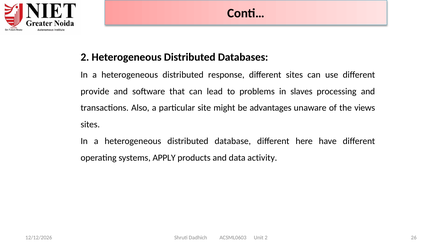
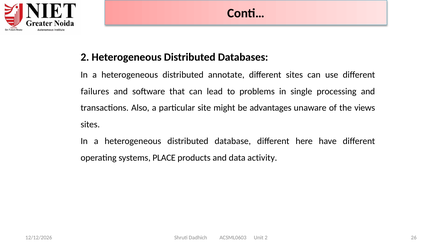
response: response -> annotate (226, 75)
provide: provide -> failures (95, 91)
slaves: slaves -> single (301, 91)
APPLY: APPLY -> PLACE (164, 158)
